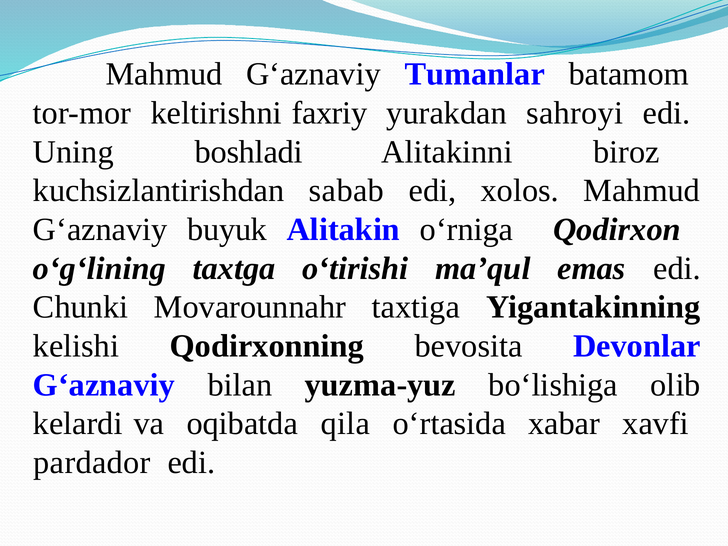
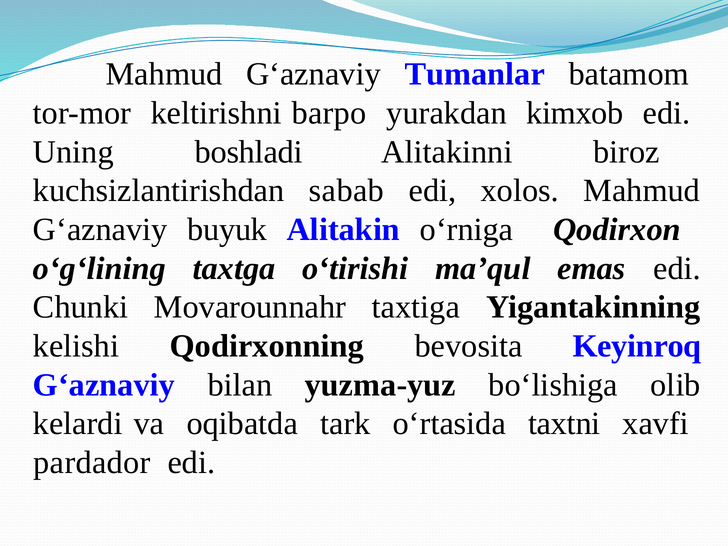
faxriy: faxriy -> barpo (329, 113)
sahroyi: sahroyi -> kimxob (575, 113)
Devonlar: Devonlar -> Keyinroq (637, 346)
qila: qila -> tark (345, 424)
xabar: xabar -> taxtni (564, 424)
